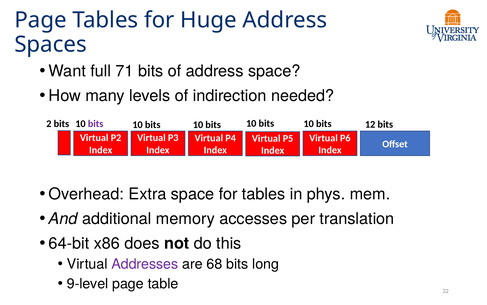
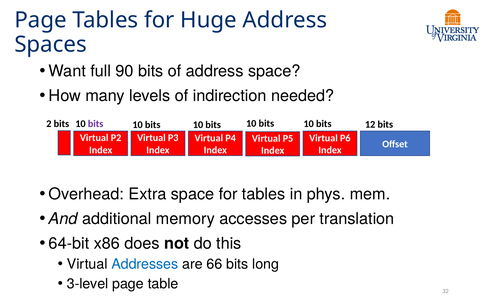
71: 71 -> 90 (125, 71)
Addresses colour: purple -> blue (145, 264)
68: 68 -> 66 (214, 264)
9-level: 9-level -> 3-level (88, 283)
